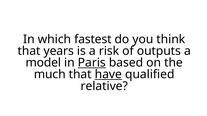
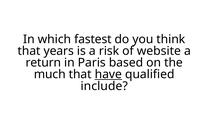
outputs: outputs -> website (159, 51)
model: model -> return (43, 63)
Paris underline: present -> none (92, 63)
relative: relative -> include (104, 86)
